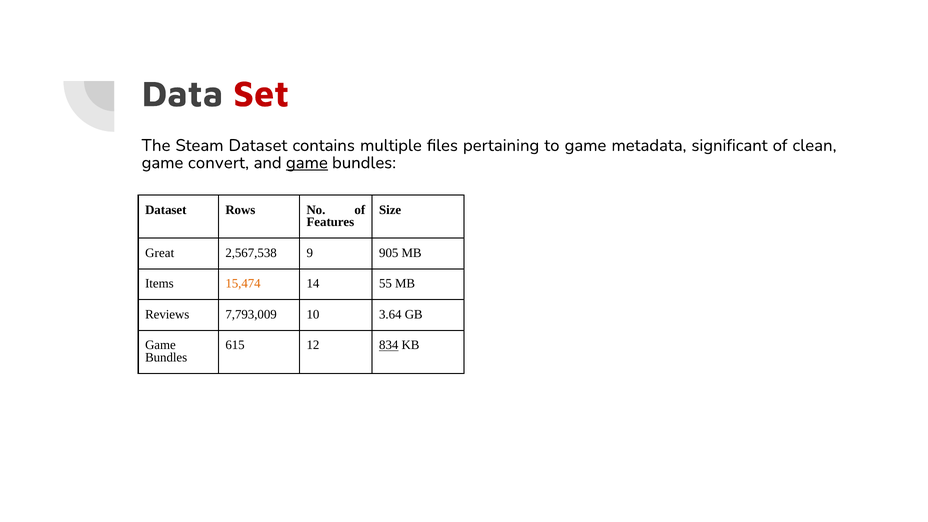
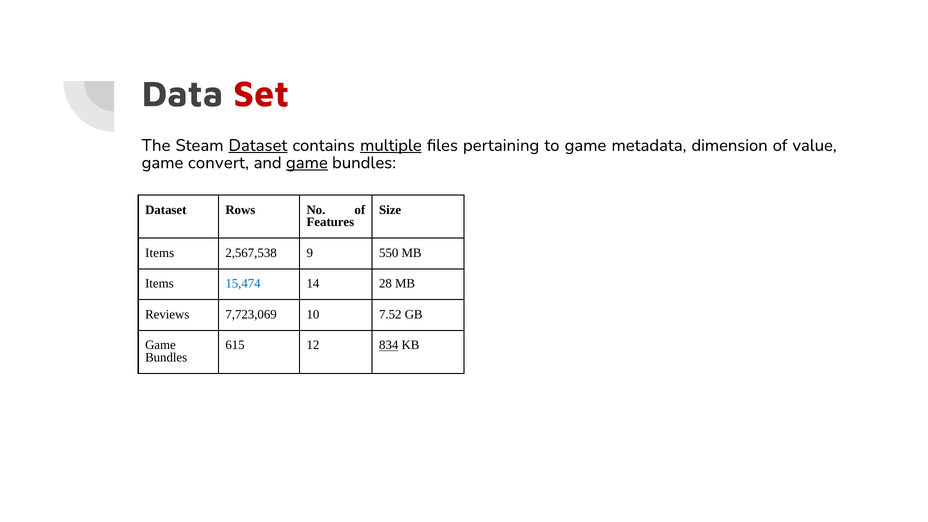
Dataset underline: none -> present (258, 145)
multiple underline: none -> present (391, 145)
significant: significant -> dimension (730, 145)
clean: clean -> value (814, 145)
Great: Great -> Items (160, 253)
905: 905 -> 550 (389, 253)
15,474 colour: orange -> blue (243, 284)
55: 55 -> 28 (386, 284)
7,793,009: 7,793,009 -> 7,723,069 (251, 314)
3.64: 3.64 -> 7.52 (390, 314)
